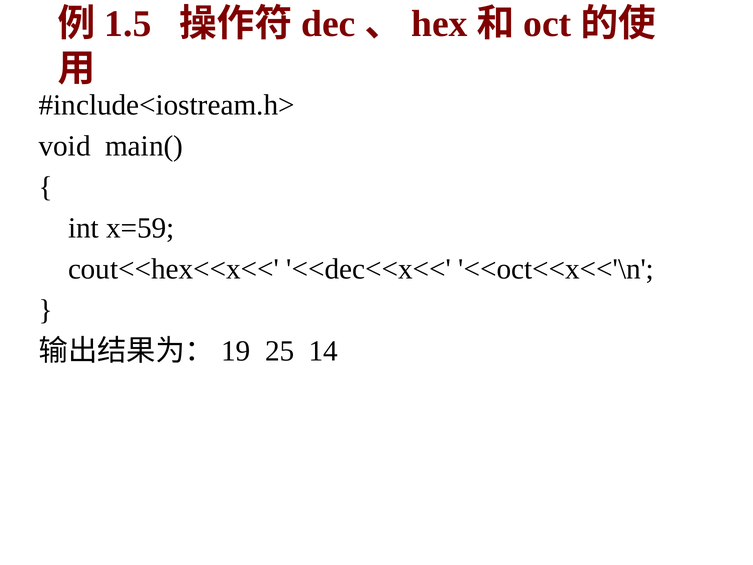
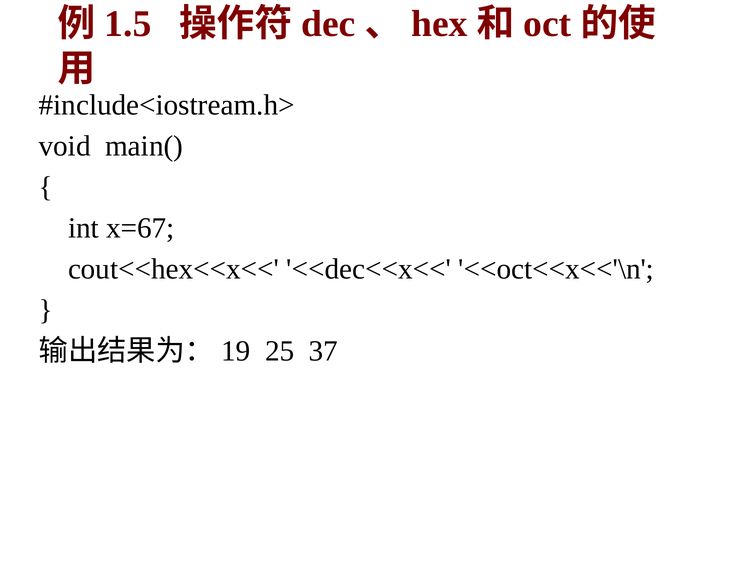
x=59: x=59 -> x=67 (140, 228)
14: 14 -> 37 (324, 351)
